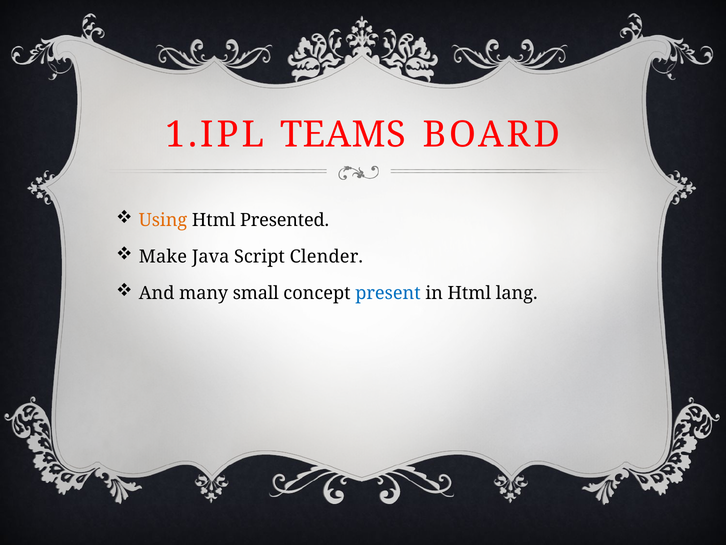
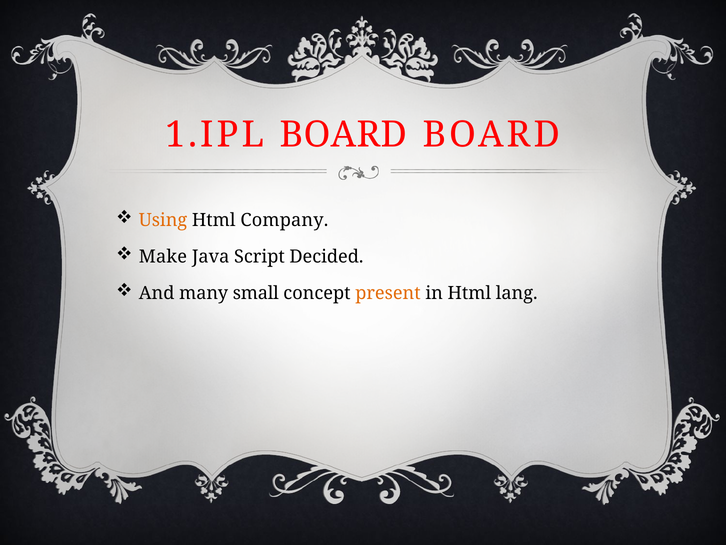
1.IPL TEAMS: TEAMS -> BOARD (343, 134)
Presented: Presented -> Company (284, 220)
Clender: Clender -> Decided (326, 257)
present colour: blue -> orange (388, 293)
